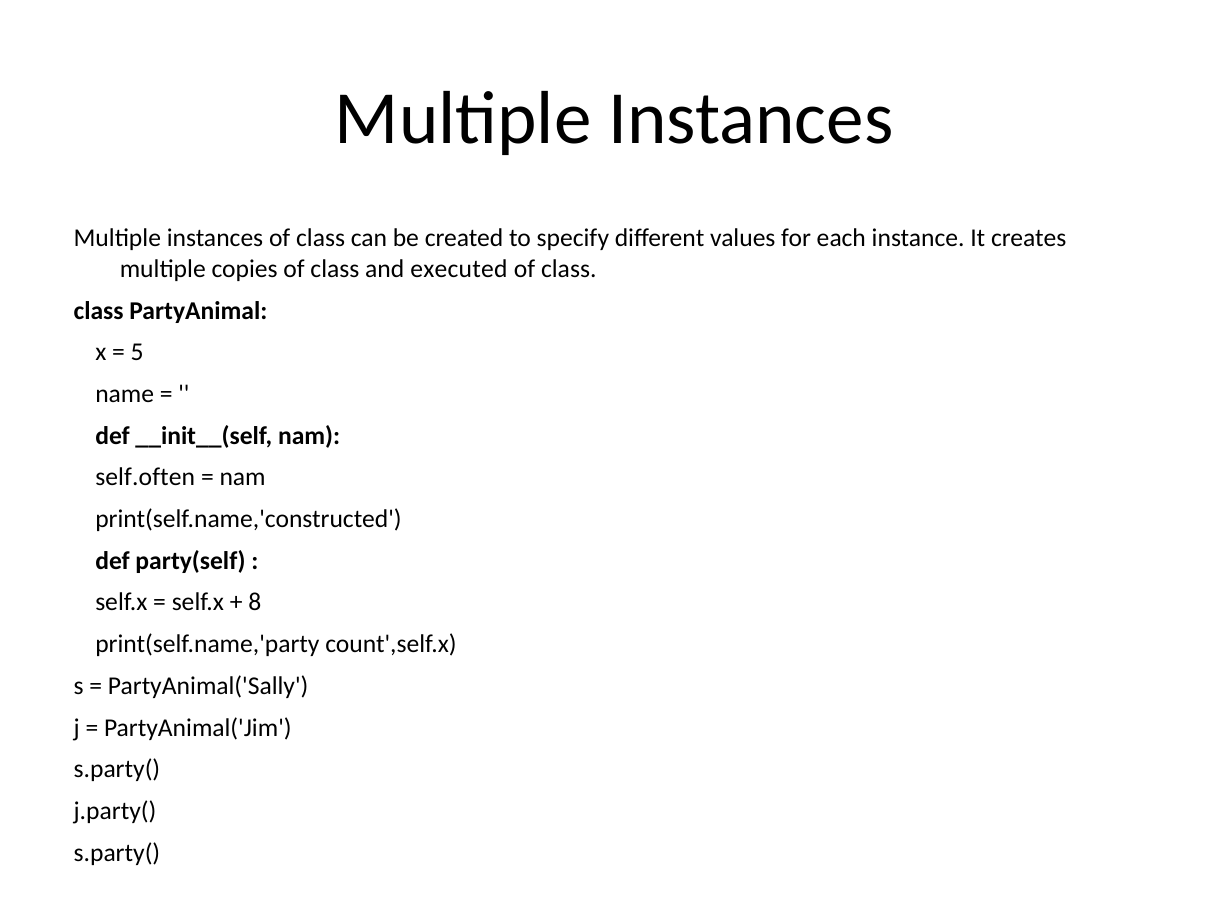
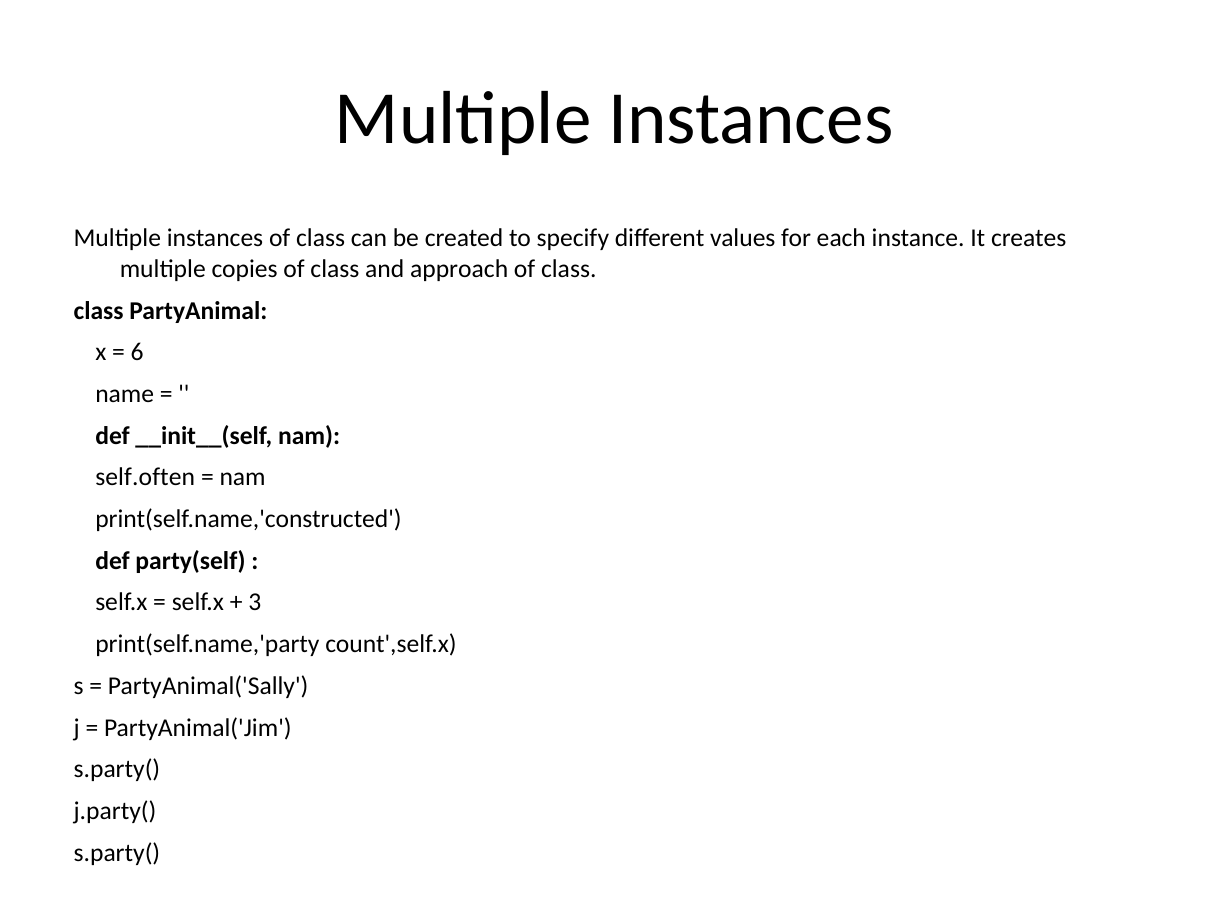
executed: executed -> approach (459, 269)
5: 5 -> 6 (137, 352)
8: 8 -> 3 (255, 602)
